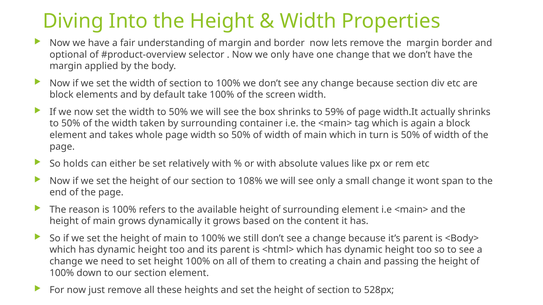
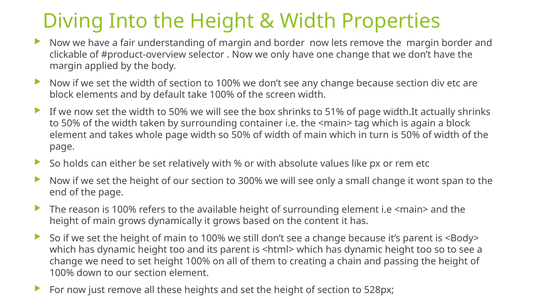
optional: optional -> clickable (68, 55)
59%: 59% -> 51% (334, 112)
108%: 108% -> 300% (250, 181)
